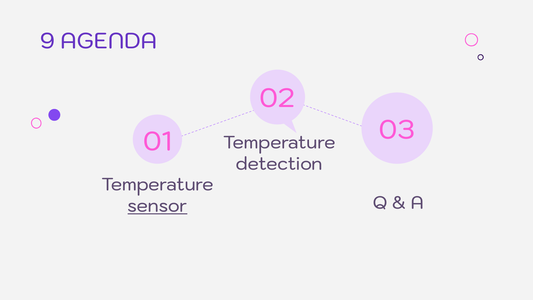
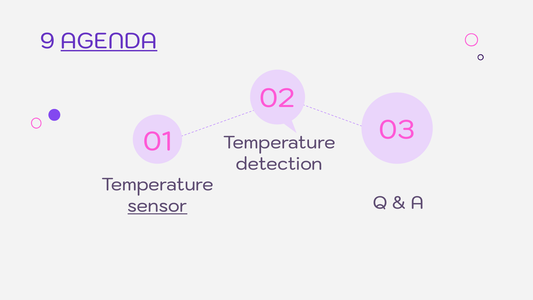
AGENDA underline: none -> present (109, 41)
